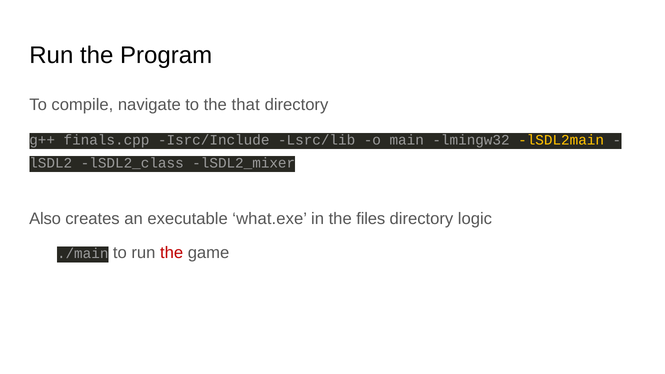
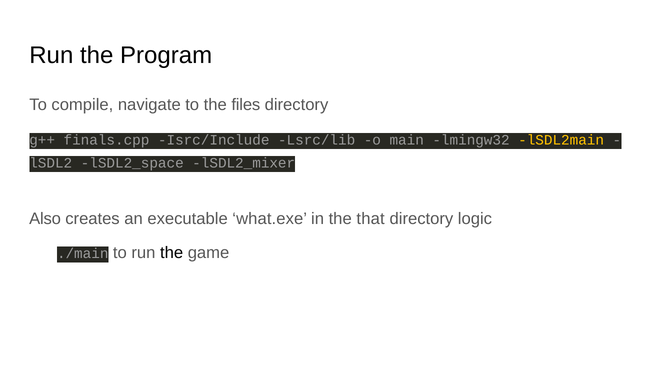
that: that -> files (246, 105)
lSDL2_class: lSDL2_class -> lSDL2_space (132, 163)
files: files -> that (371, 219)
the colour: red -> black (172, 253)
